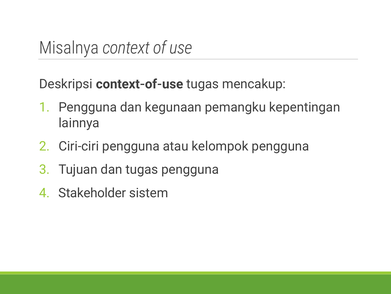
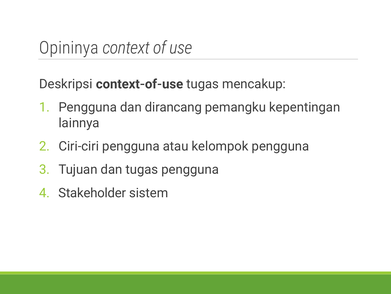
Misalnya: Misalnya -> Opininya (69, 48)
kegunaan: kegunaan -> dirancang (173, 107)
